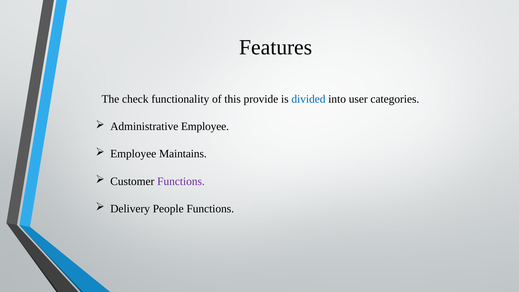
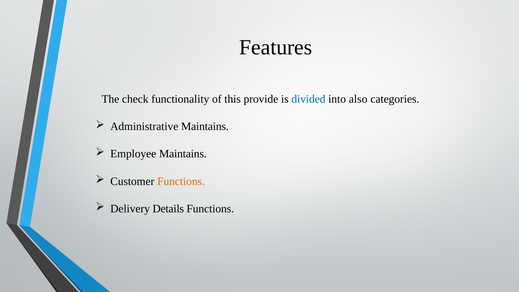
user: user -> also (358, 99)
Administrative Employee: Employee -> Maintains (205, 126)
Functions colour: purple -> orange (181, 181)
People: People -> Details (168, 209)
